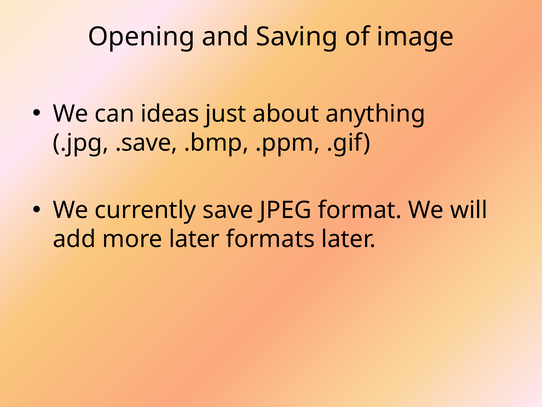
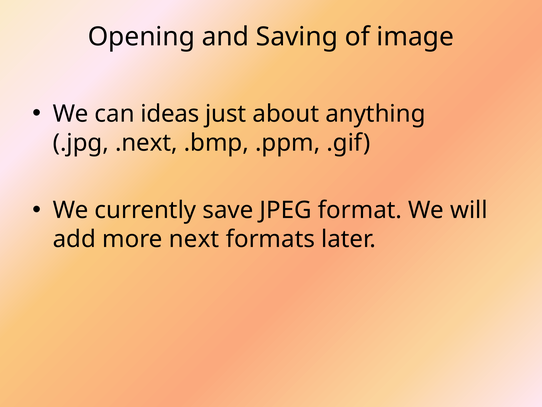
.save: .save -> .next (146, 143)
more later: later -> next (194, 239)
